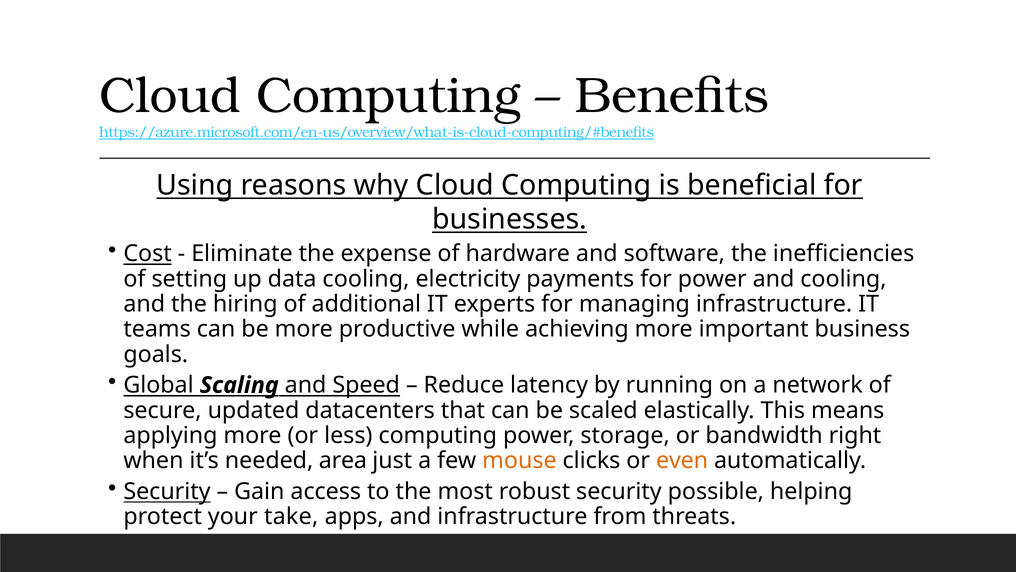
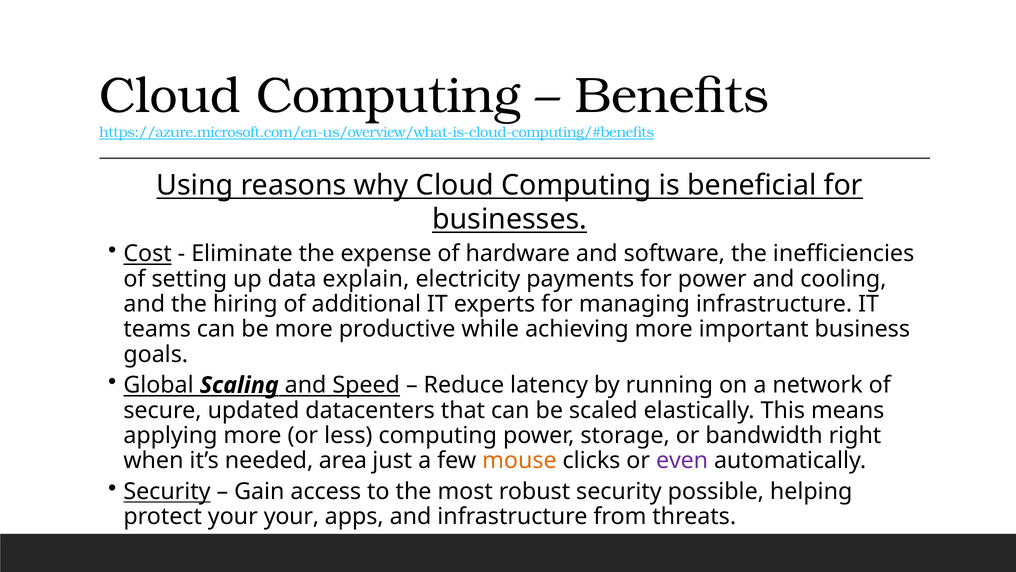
data cooling: cooling -> explain (366, 279)
even colour: orange -> purple (682, 460)
your take: take -> your (291, 516)
